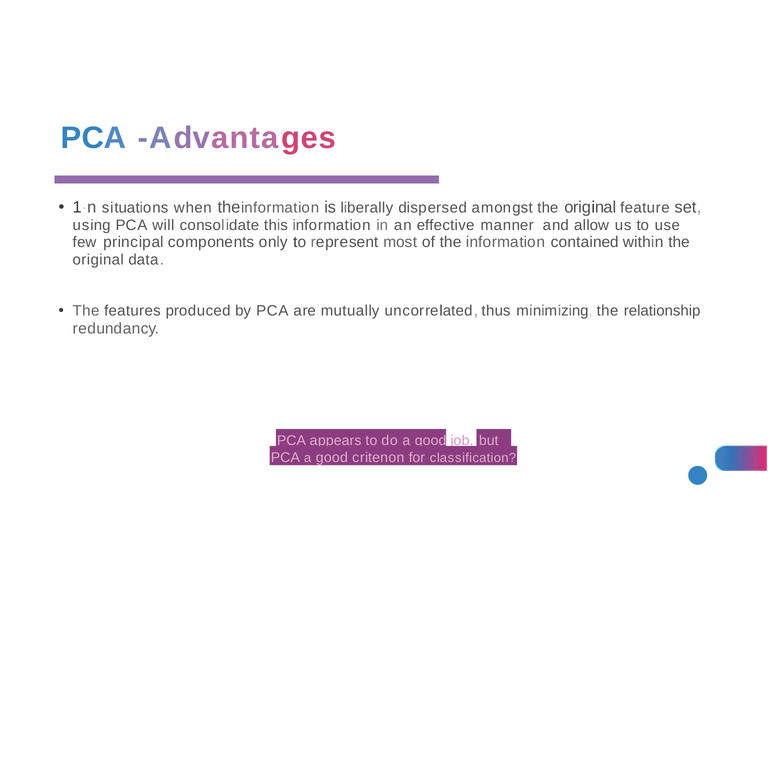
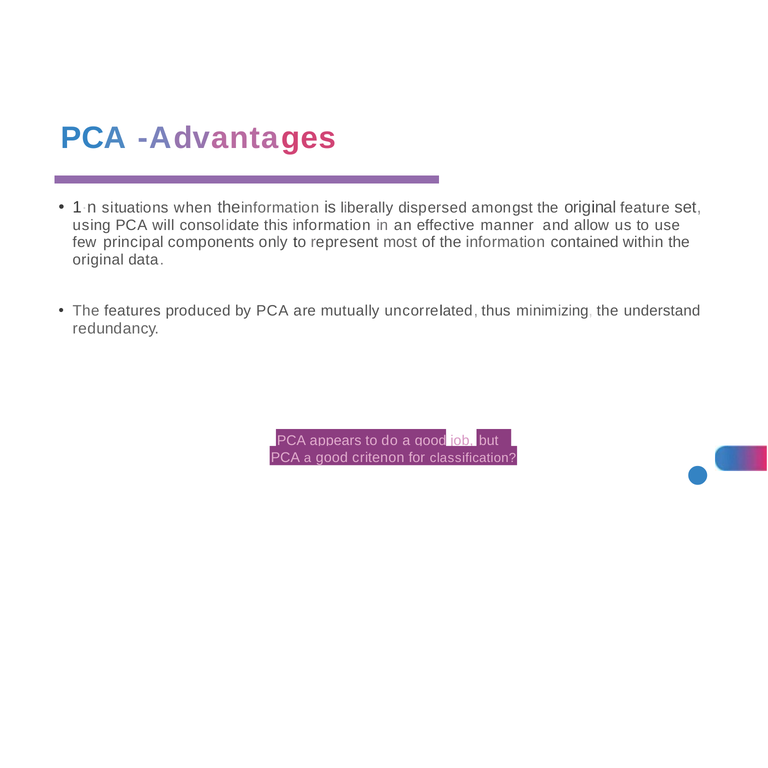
relationship: relationship -> understand (662, 311)
